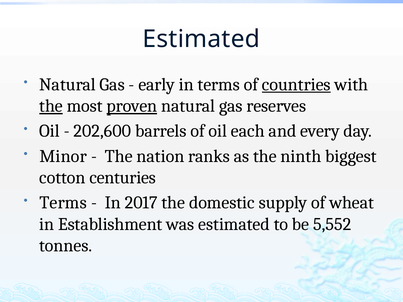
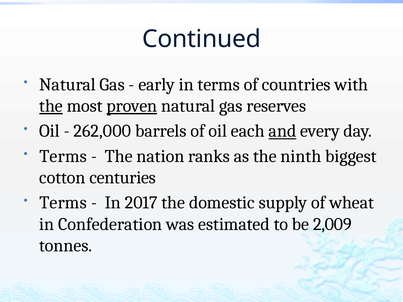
Estimated: Estimated -> Continued (202, 39)
countries underline: present -> none (296, 85)
202,600: 202,600 -> 262,000 (102, 131)
and underline: none -> present (282, 131)
Minor: Minor -> Terms (63, 156)
Establishment: Establishment -> Confederation (110, 224)
5,552: 5,552 -> 2,009 (332, 224)
